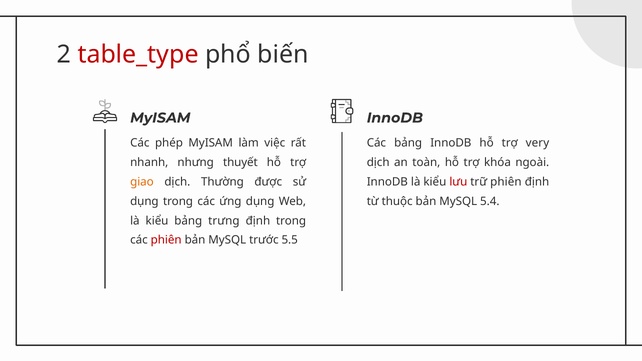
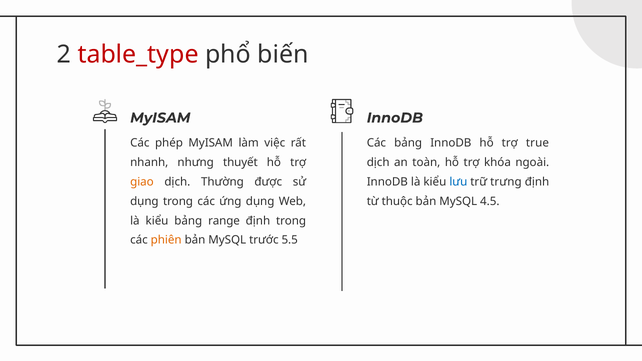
very: very -> true (537, 143)
lưu colour: red -> blue (458, 182)
trữ phiên: phiên -> trưng (506, 182)
5.4: 5.4 -> 4.5 (490, 201)
trưng: trưng -> range (224, 221)
phiên colour: red -> orange (166, 240)
